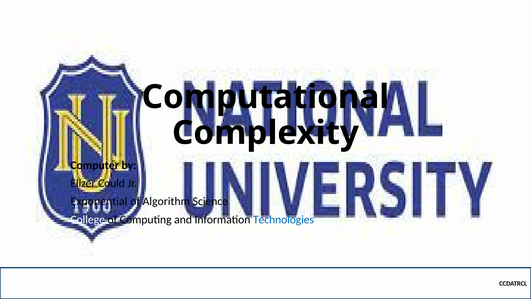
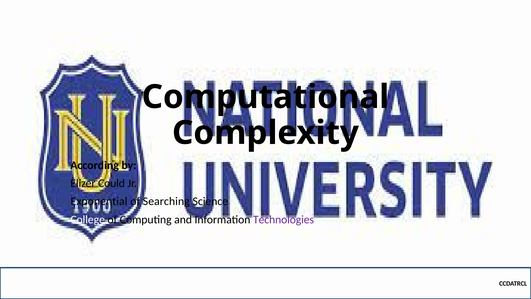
Computer: Computer -> According (95, 165)
Algorithm: Algorithm -> Searching (166, 201)
Technologies colour: blue -> purple (284, 219)
